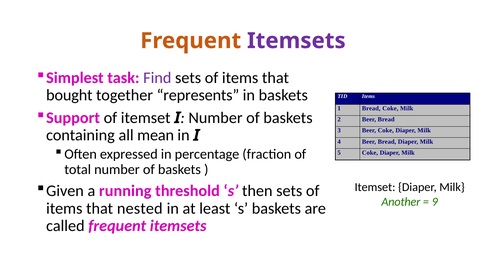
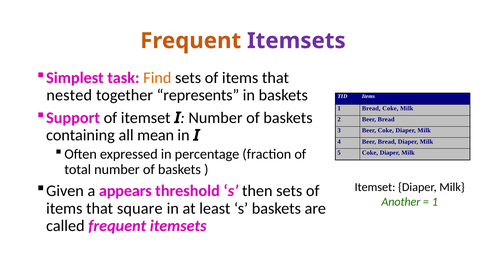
Find colour: purple -> orange (157, 78)
bought: bought -> nested (69, 95)
running: running -> appears (125, 191)
9: 9 -> 1 (435, 202)
nested: nested -> square (140, 209)
